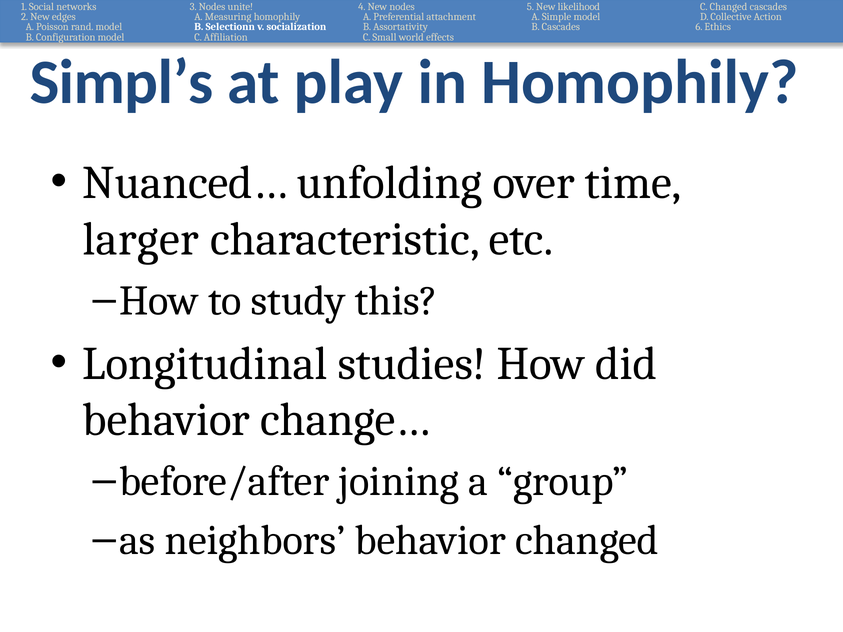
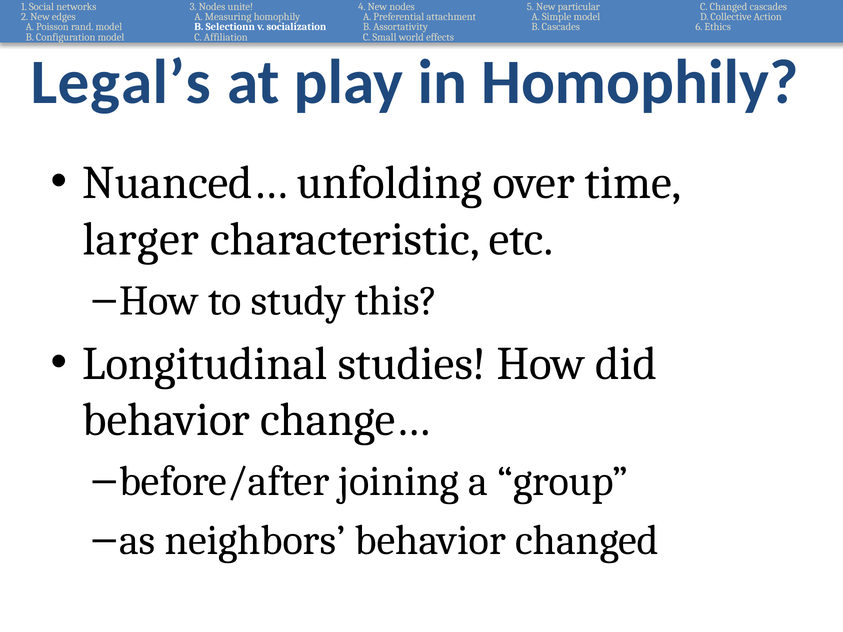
likelihood: likelihood -> particular (579, 7)
Simpl’s: Simpl’s -> Legal’s (121, 82)
